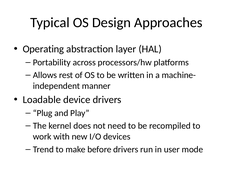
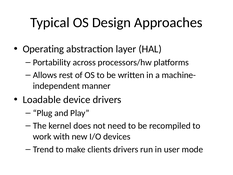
before: before -> clients (99, 149)
